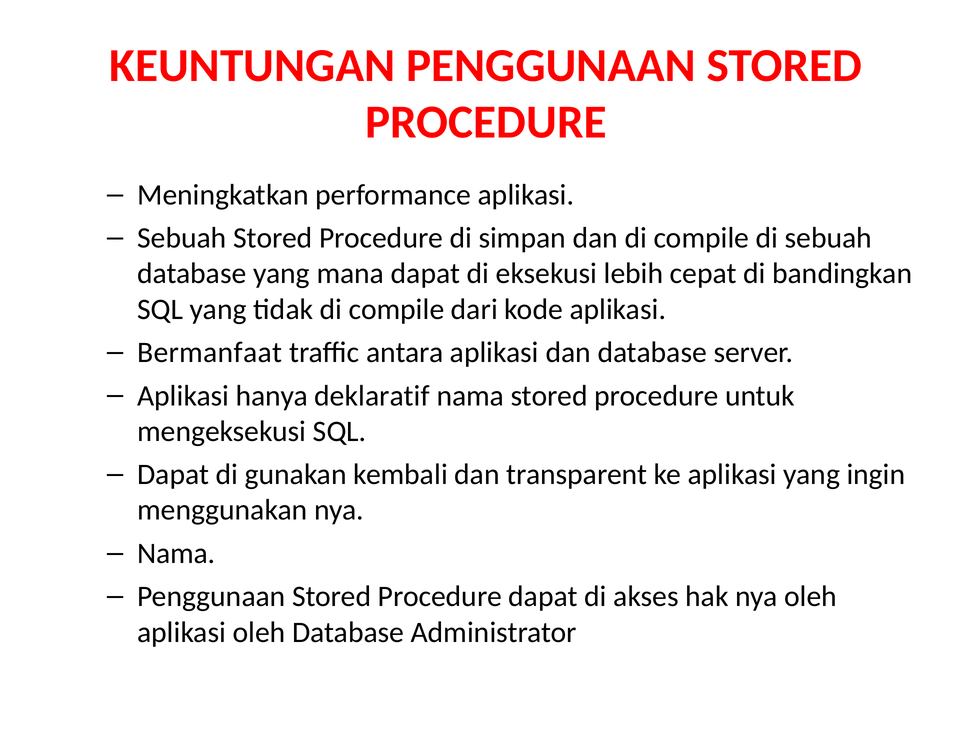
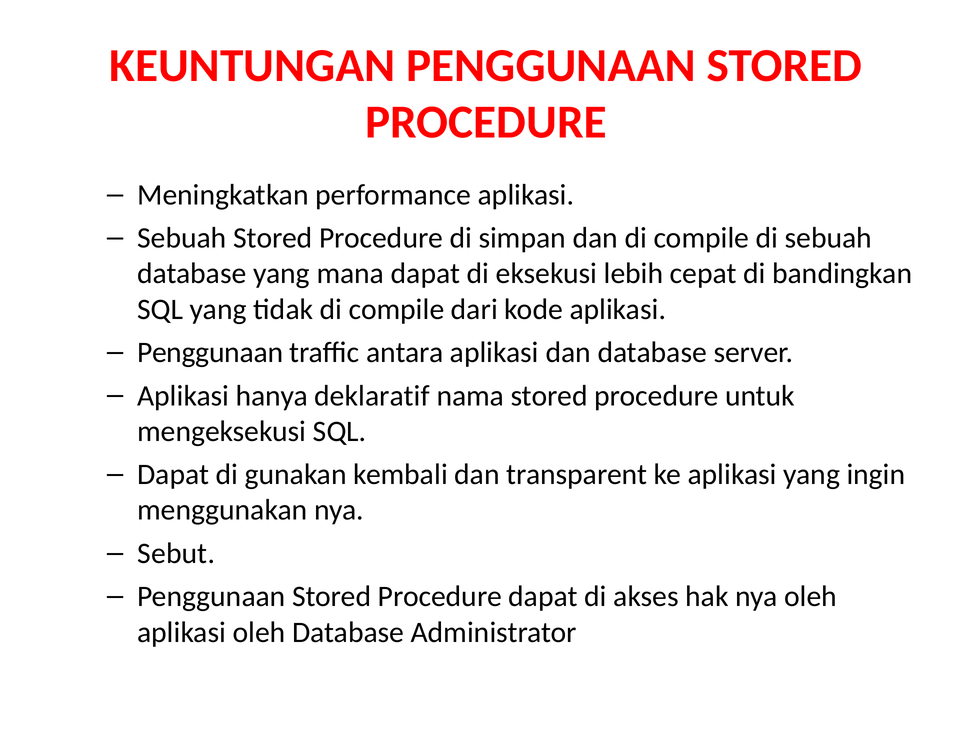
Bermanfaat: Bermanfaat -> Penggunaan (210, 353)
Nama: Nama -> Sebut (176, 553)
